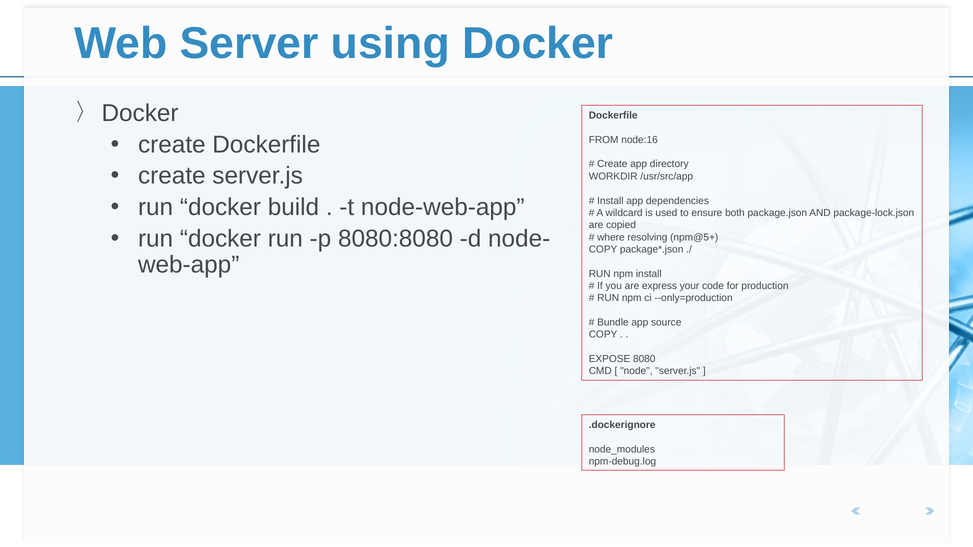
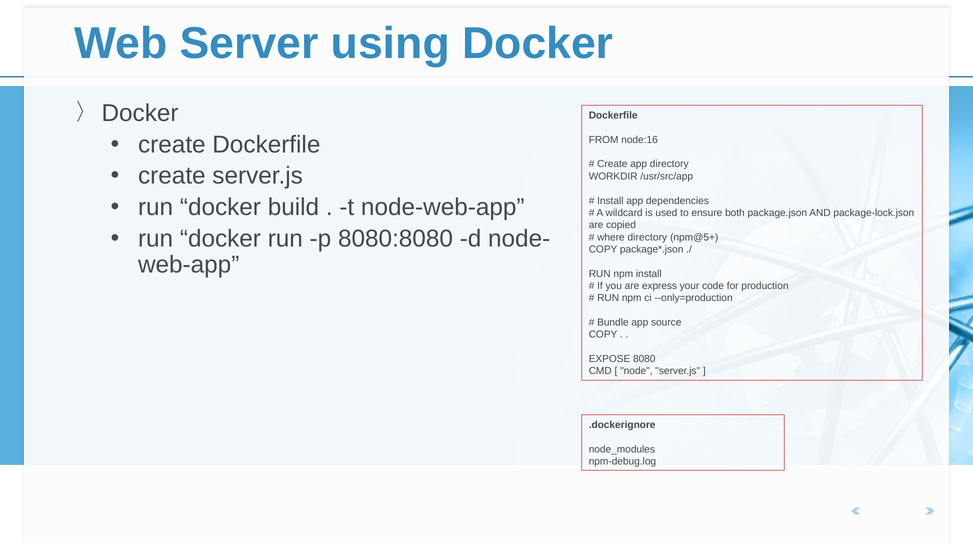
where resolving: resolving -> directory (647, 237)
